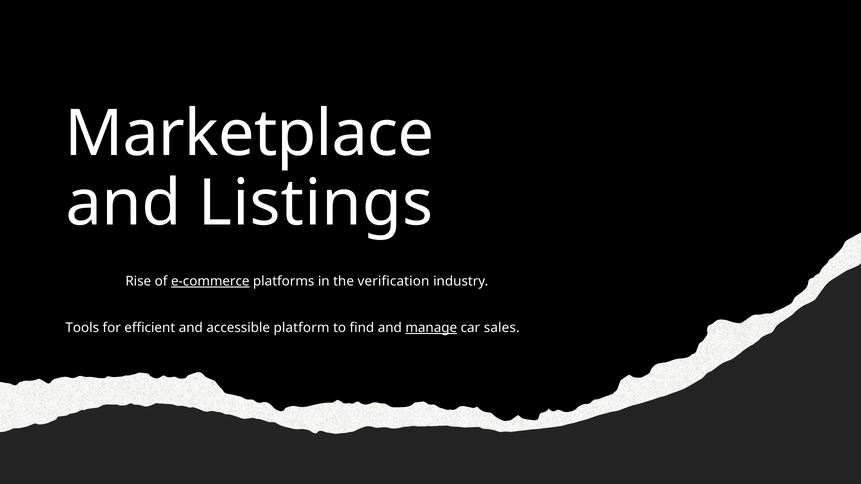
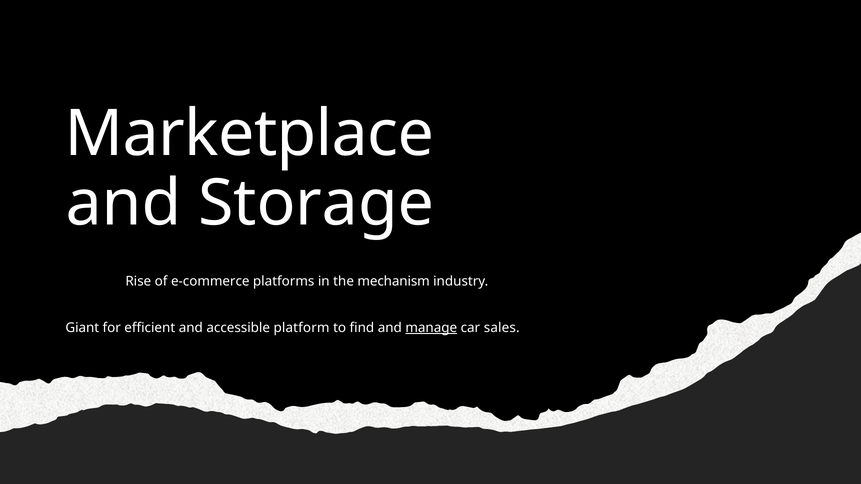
Listings: Listings -> Storage (316, 204)
e-commerce underline: present -> none (210, 281)
verification: verification -> mechanism (394, 281)
Tools: Tools -> Giant (82, 328)
